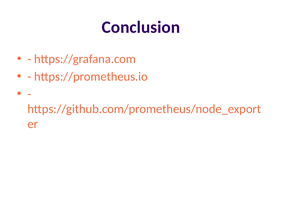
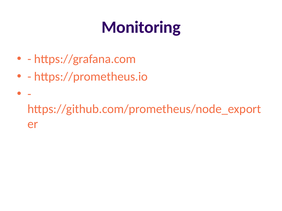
Conclusion: Conclusion -> Monitoring (141, 27)
